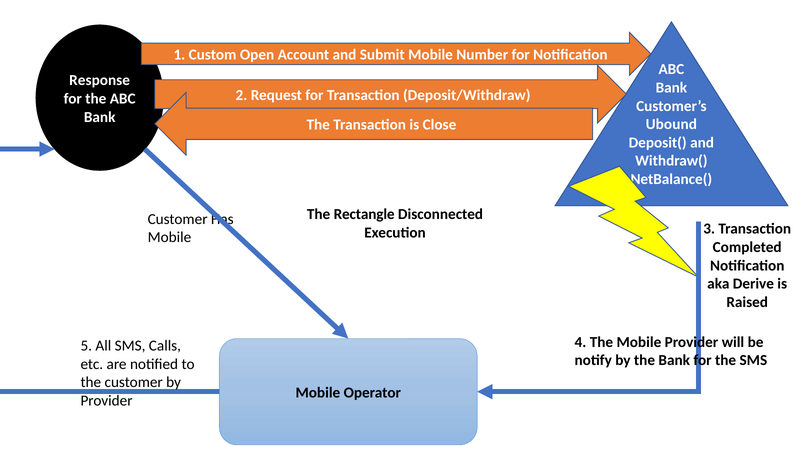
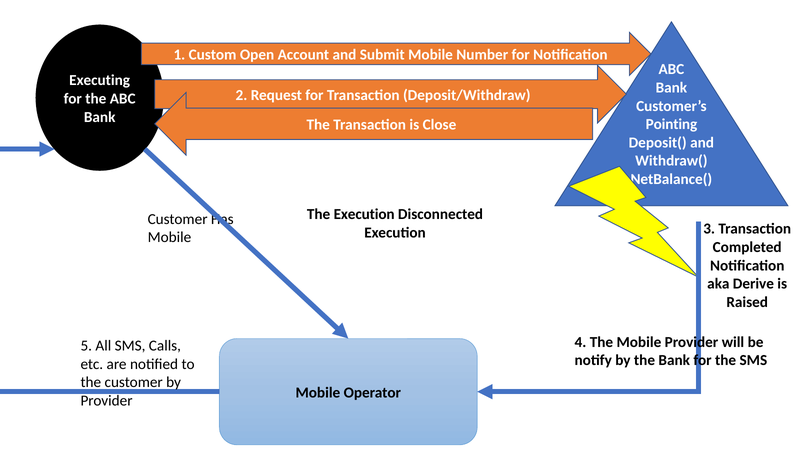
Response: Response -> Executing (100, 80)
Ubound: Ubound -> Pointing (671, 124)
The Rectangle: Rectangle -> Execution (364, 214)
